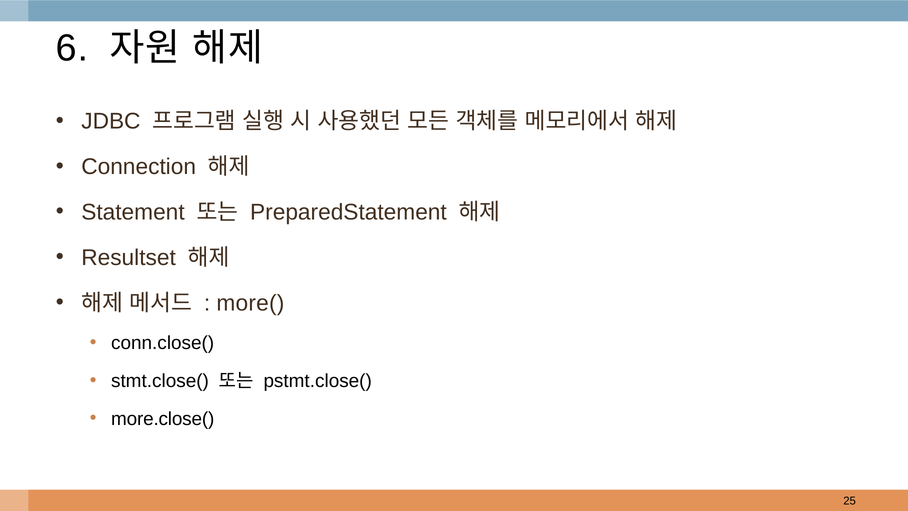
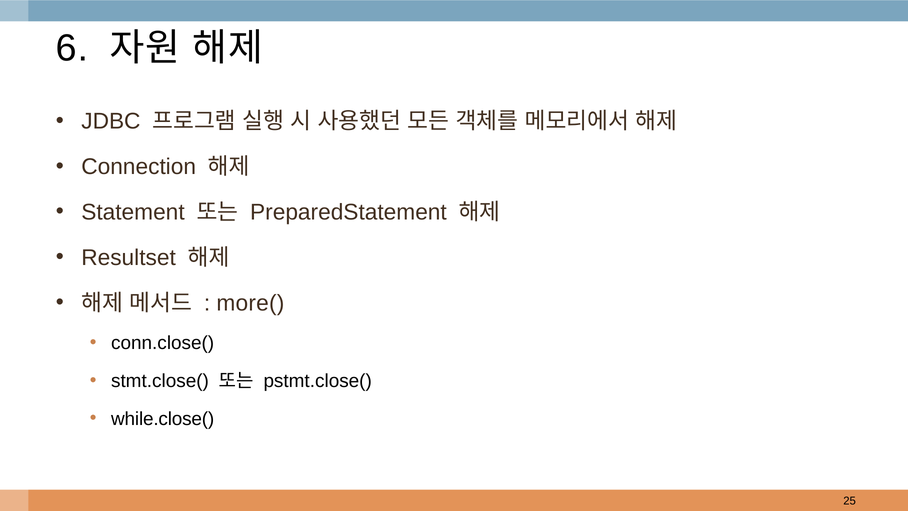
more.close(: more.close( -> while.close( (163, 419)
